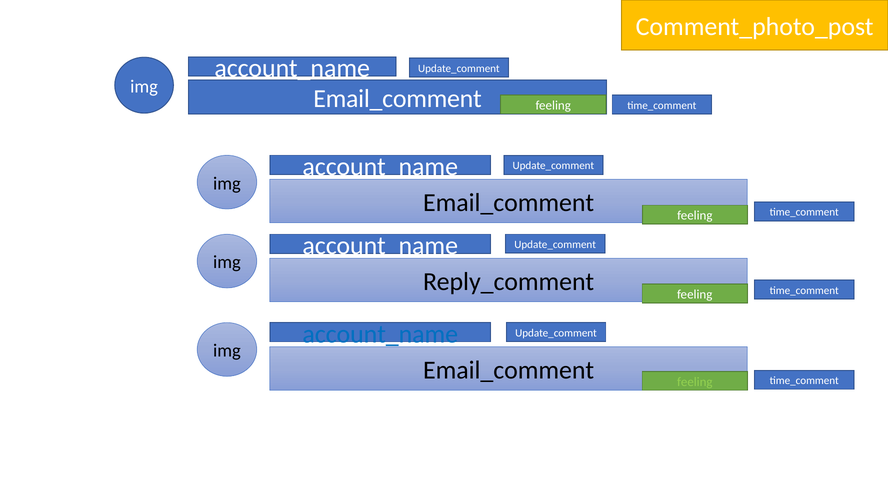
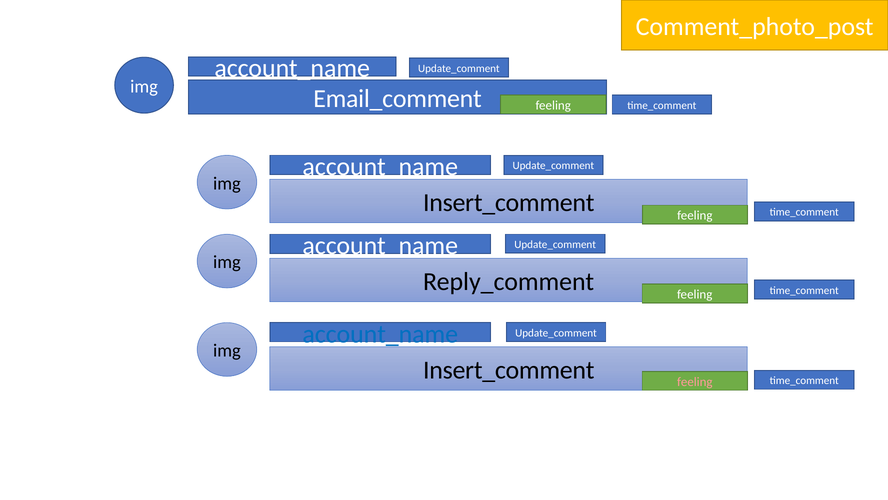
Email_comment: Email_comment -> Insert_comment (509, 203)
Email_comment: Email_comment -> Insert_comment (509, 370)
feeling colour: light green -> pink (695, 381)
